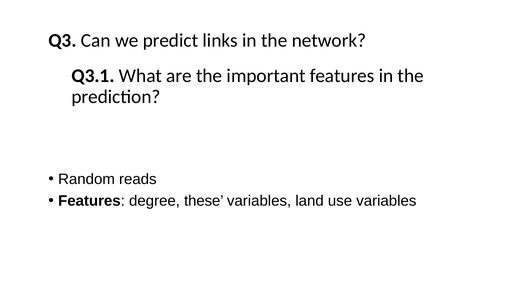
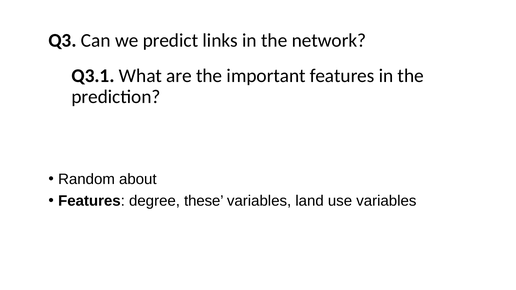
reads: reads -> about (138, 179)
